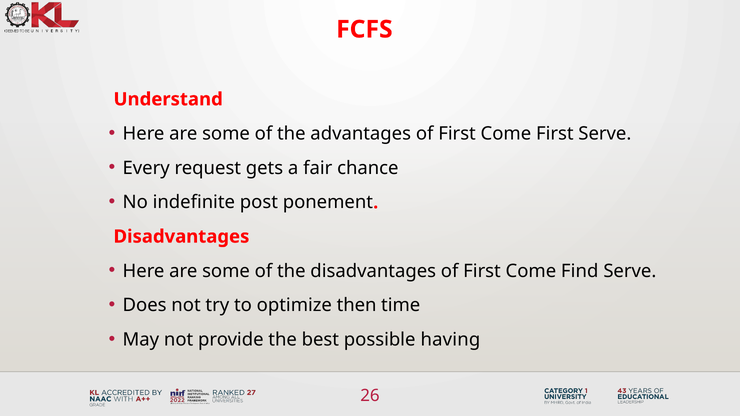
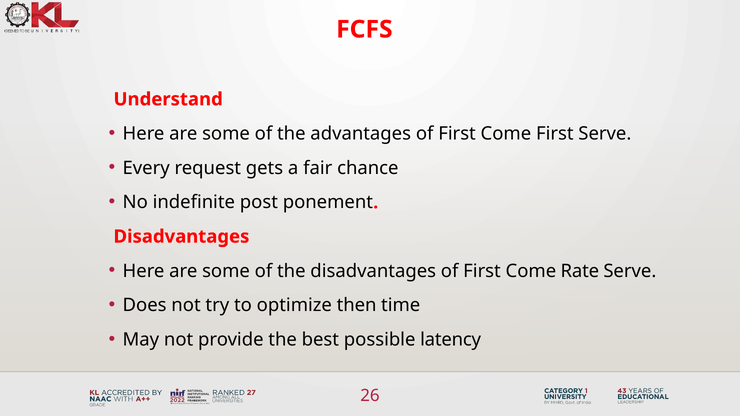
Find: Find -> Rate (580, 271)
having: having -> latency (451, 340)
